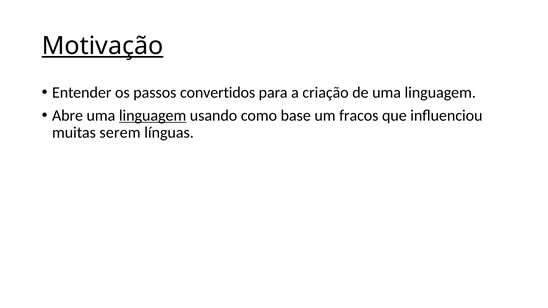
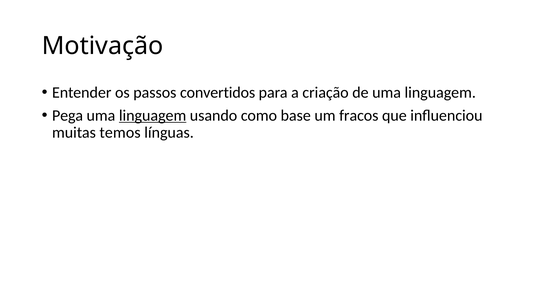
Motivação underline: present -> none (103, 46)
Abre: Abre -> Pega (68, 116)
serem: serem -> temos (120, 133)
